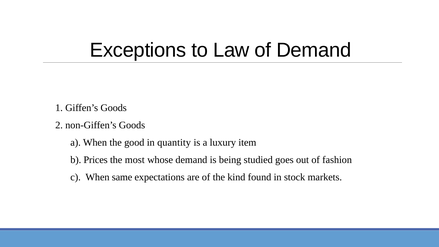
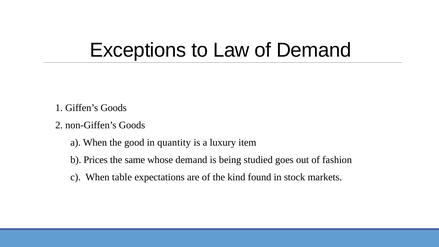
most: most -> same (135, 160)
same: same -> table (122, 177)
